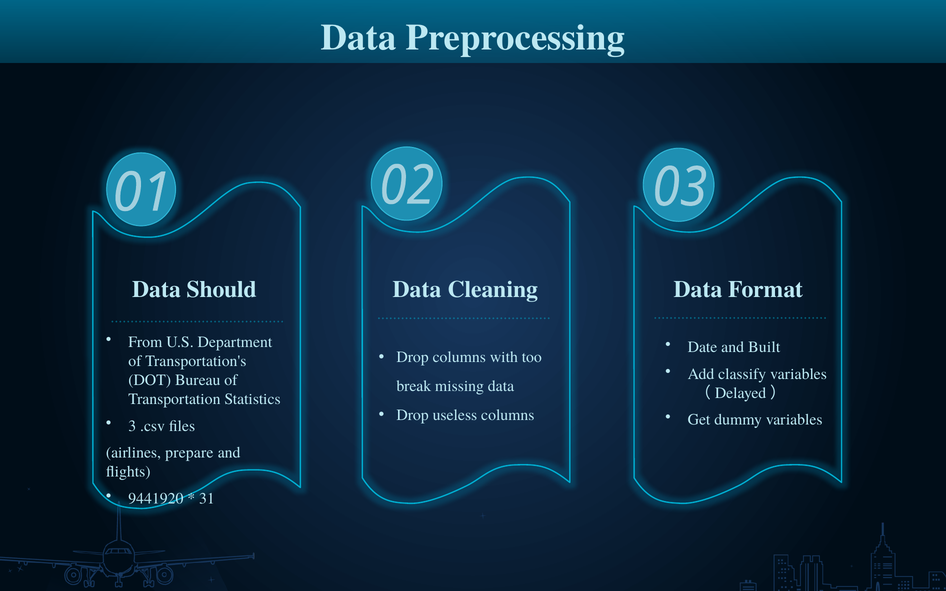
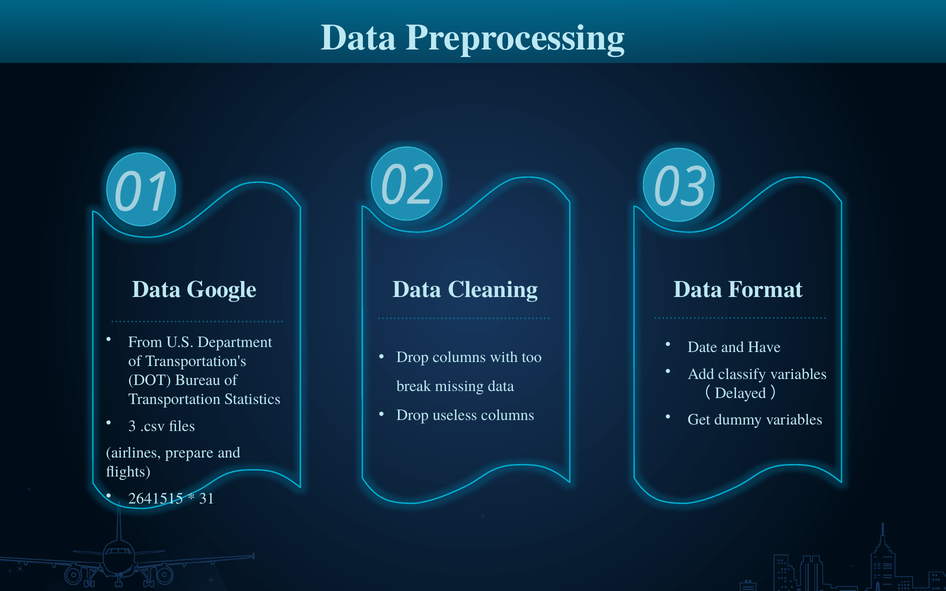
Should: Should -> Google (222, 289)
Built: Built -> Have (764, 347)
9441920: 9441920 -> 2641515 (156, 499)
